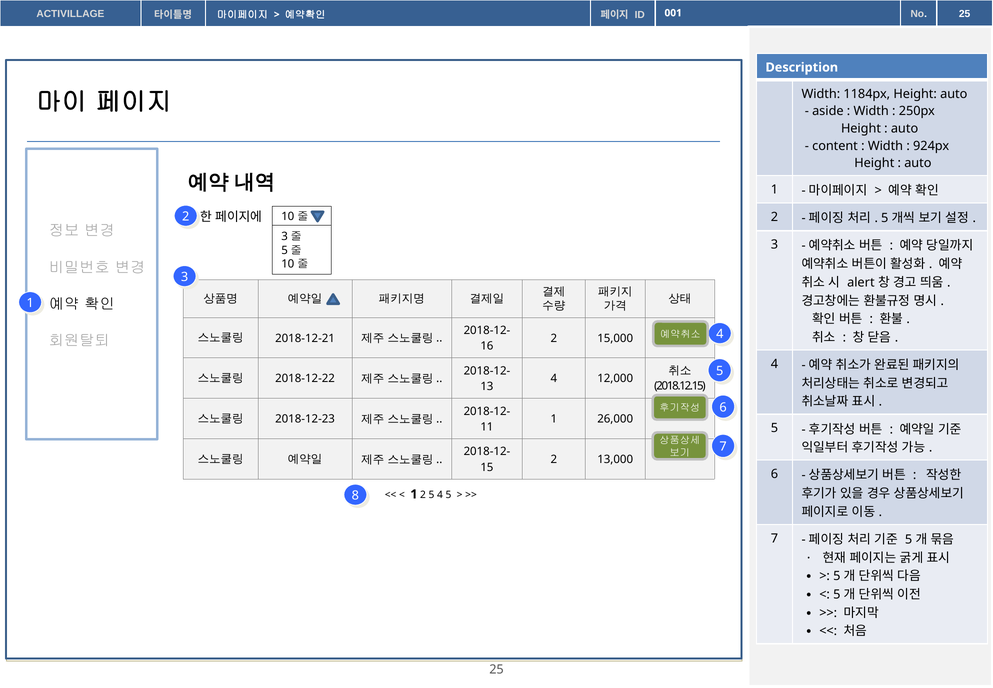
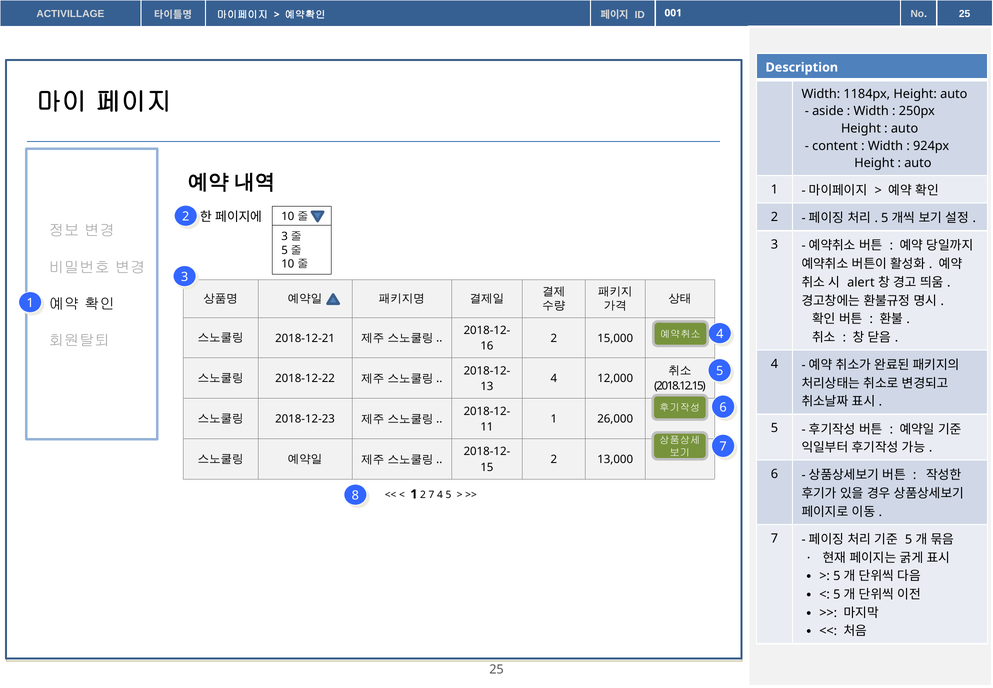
2 5: 5 -> 7 (432, 495)
